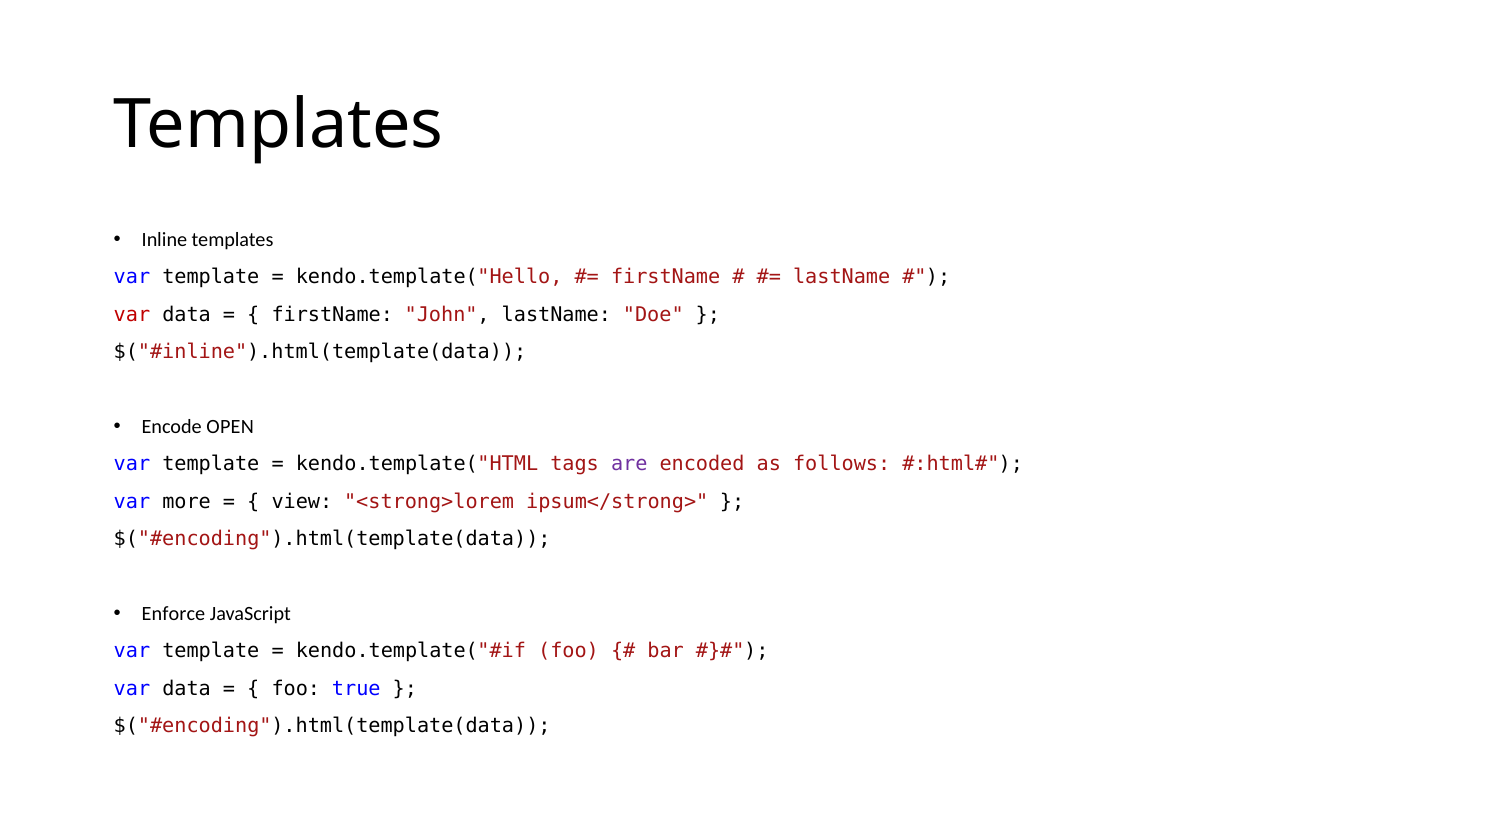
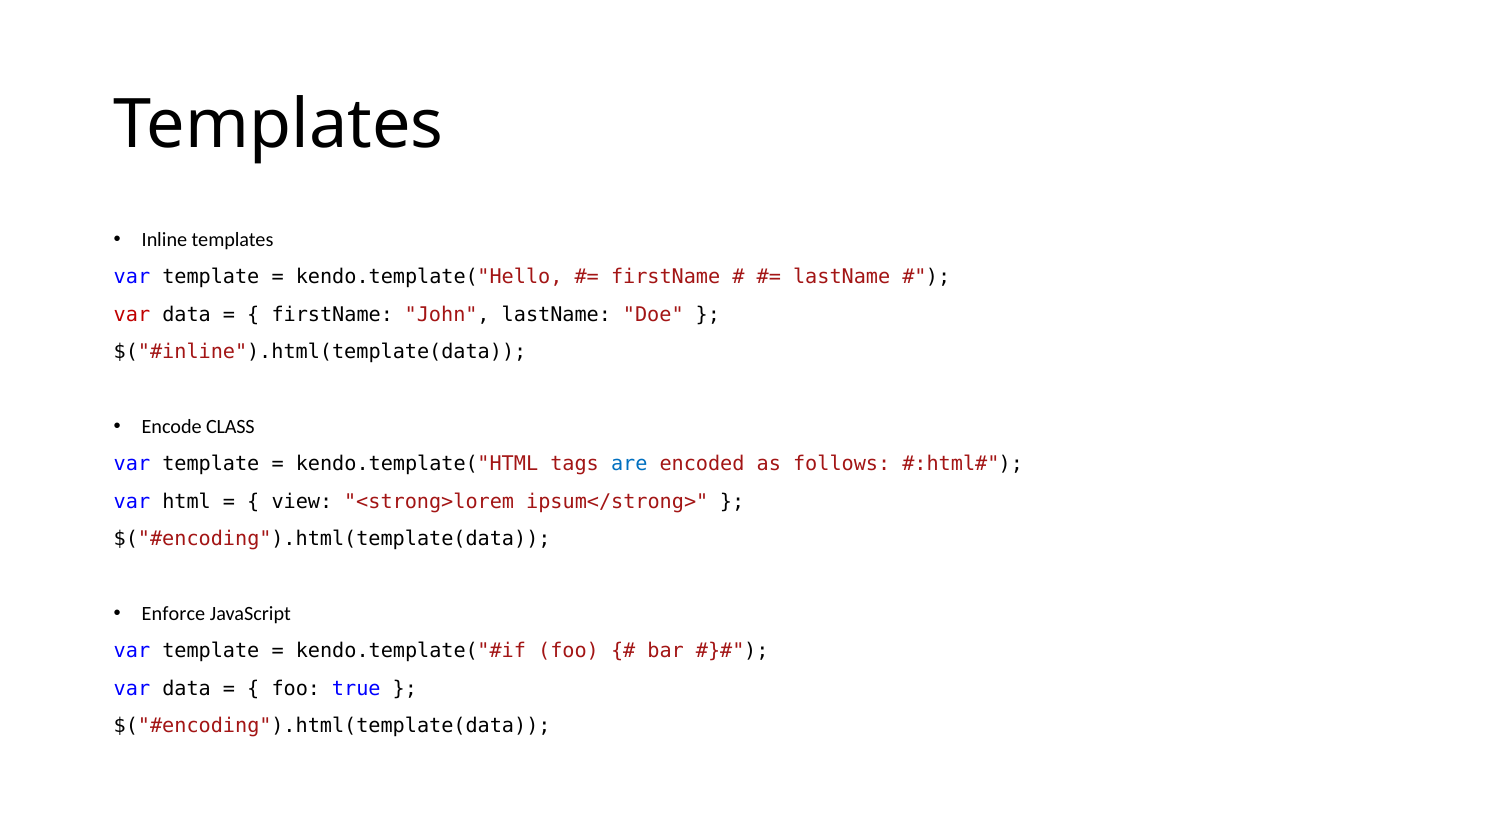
OPEN: OPEN -> CLASS (230, 427)
are colour: purple -> blue (629, 464)
more: more -> html (187, 502)
